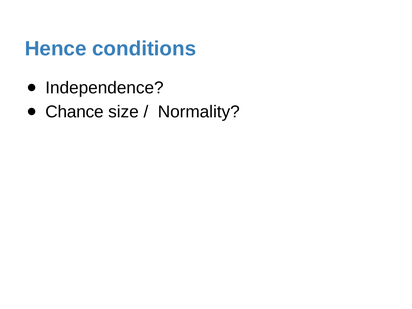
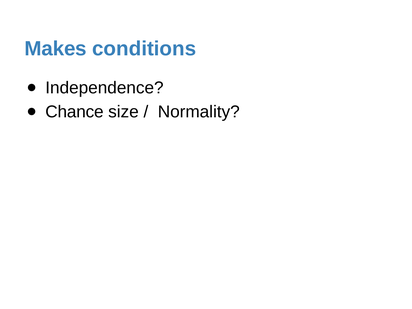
Hence: Hence -> Makes (56, 49)
